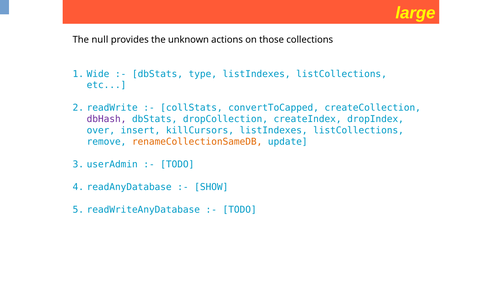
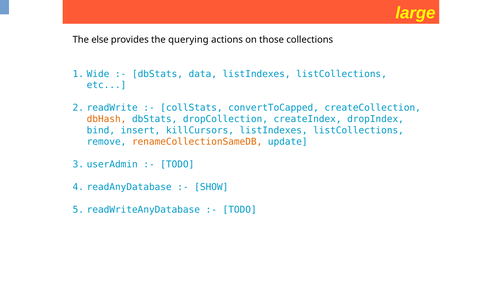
null: null -> else (100, 40)
unknown: unknown -> querying (188, 40)
type: type -> data (203, 74)
dbHash colour: purple -> orange (107, 119)
over: over -> bind (101, 130)
